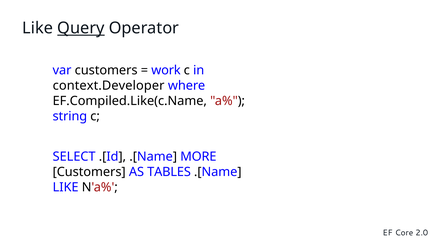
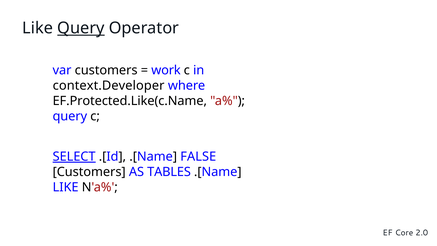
EF.Compiled.Like(c.Name: EF.Compiled.Like(c.Name -> EF.Protected.Like(c.Name (130, 101)
string: string -> query (70, 116)
SELECT underline: none -> present (74, 157)
MORE: MORE -> FALSE (198, 157)
